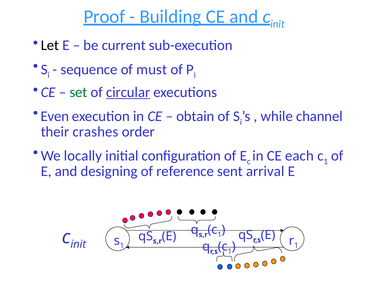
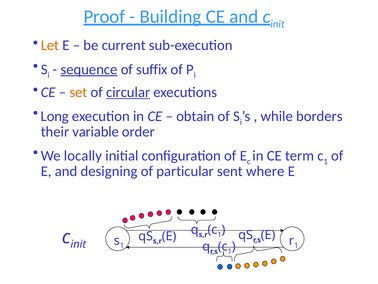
Let colour: black -> orange (50, 45)
sequence underline: none -> present (89, 69)
must: must -> suffix (152, 69)
set colour: green -> orange (78, 92)
Even: Even -> Long (55, 116)
channel: channel -> borders (319, 116)
crashes: crashes -> variable (96, 131)
each: each -> term (300, 156)
reference: reference -> particular (185, 171)
arrival: arrival -> where (265, 171)
